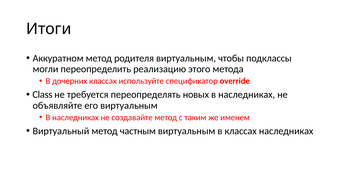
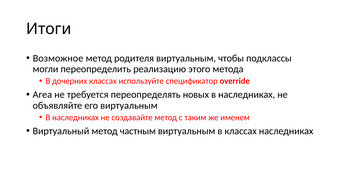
Аккуратном: Аккуратном -> Возможное (58, 58)
Class: Class -> Area (42, 94)
